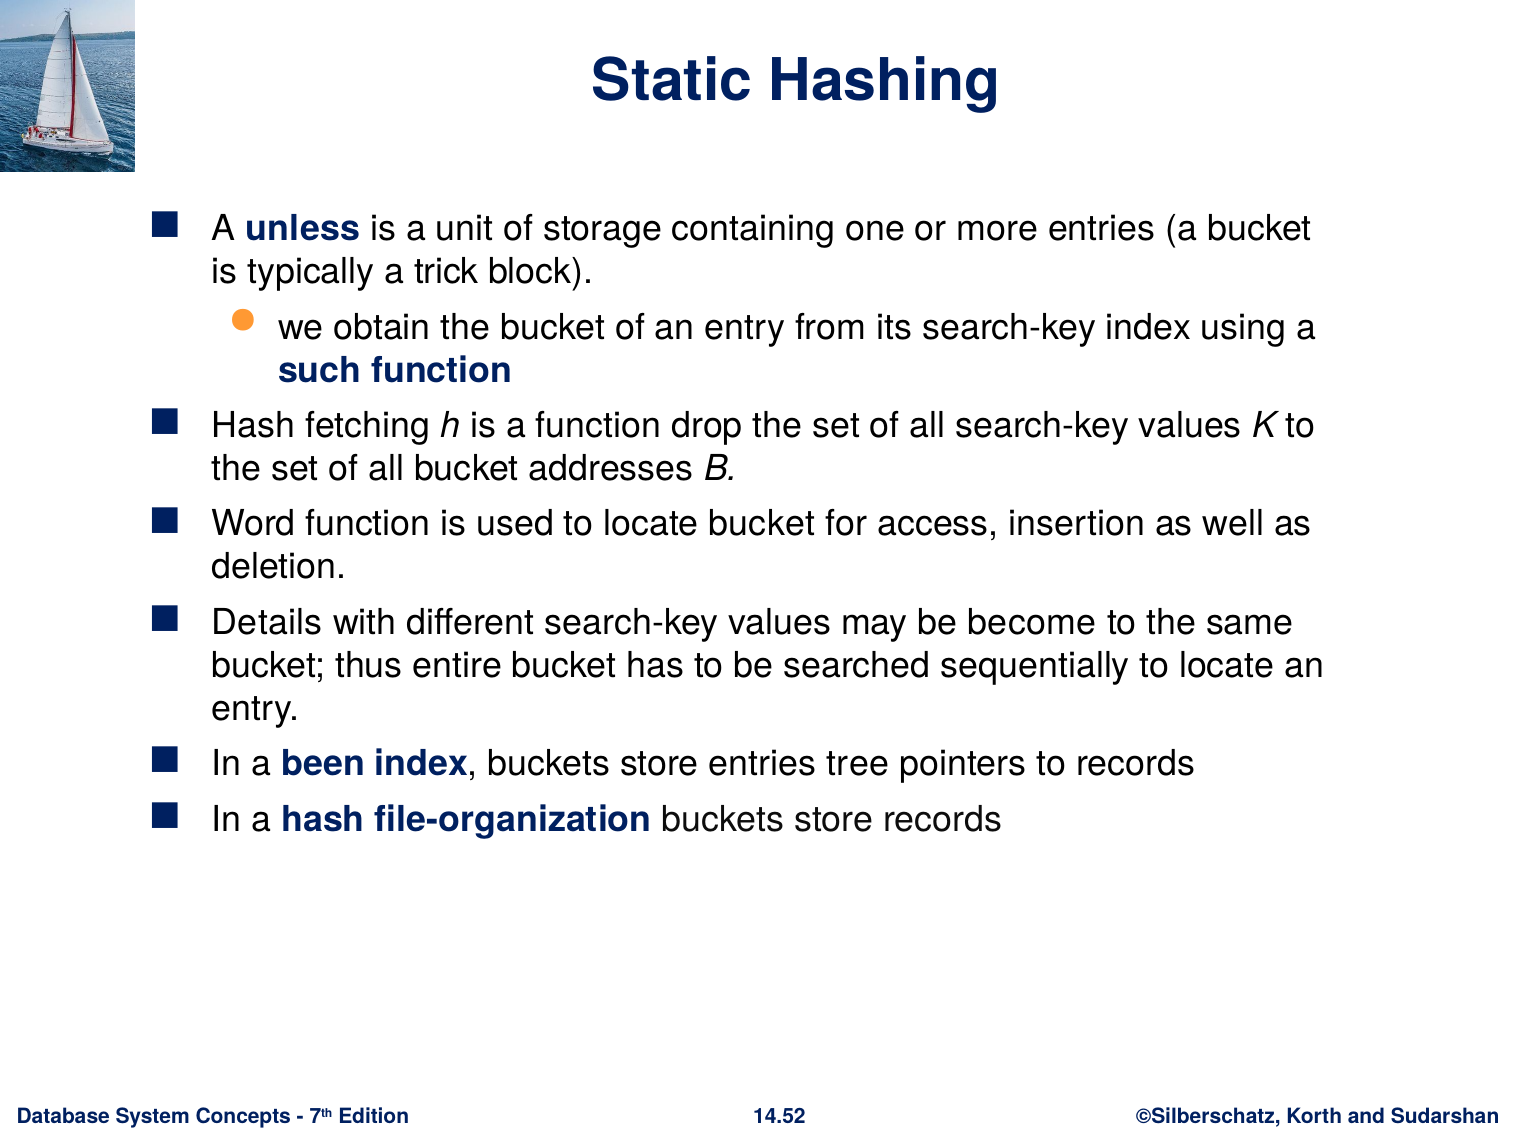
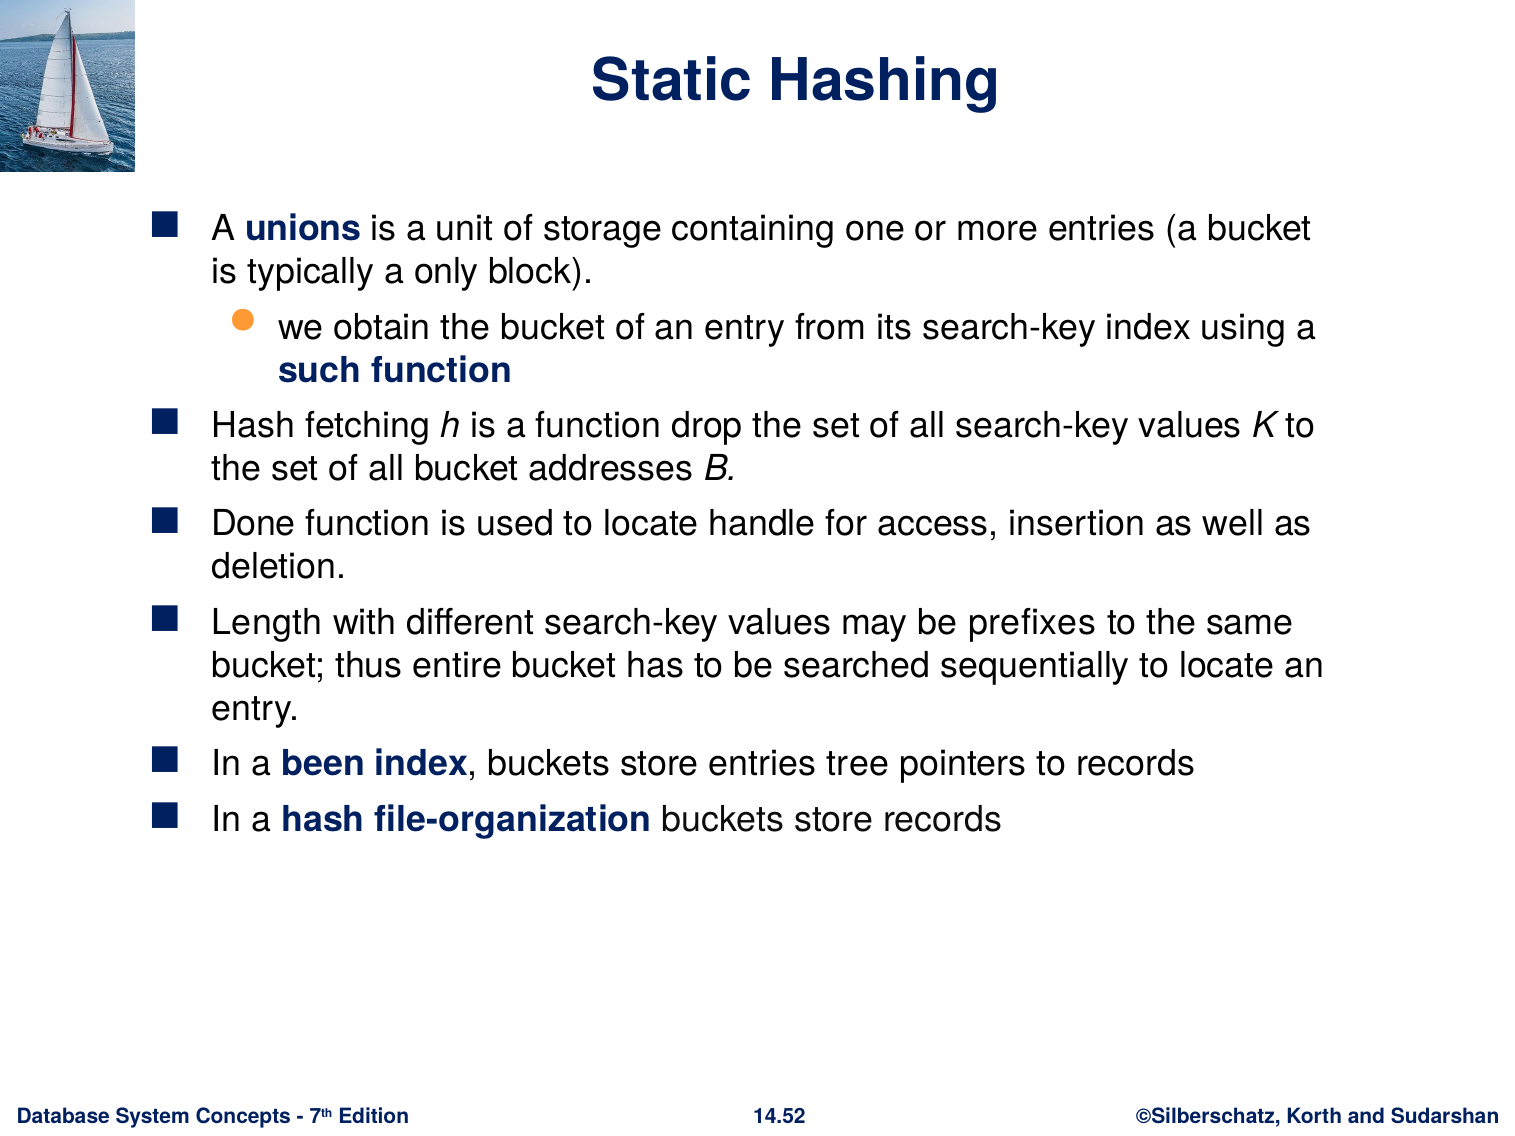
unless: unless -> unions (303, 229)
trick: trick -> only (446, 272)
Word: Word -> Done (254, 524)
locate bucket: bucket -> handle (762, 524)
Details: Details -> Length (267, 623)
become: become -> prefixes (1032, 623)
